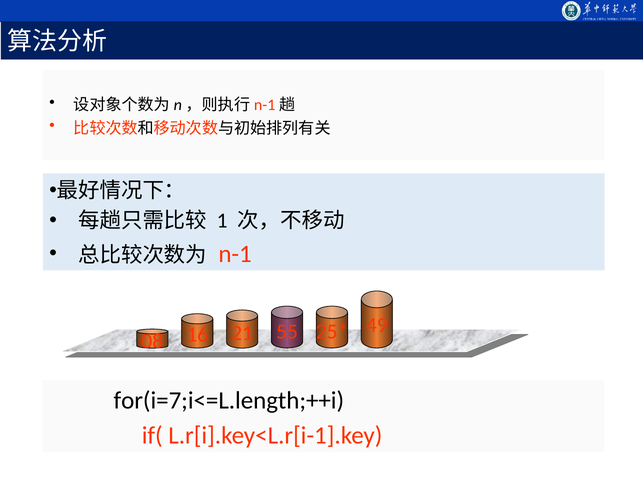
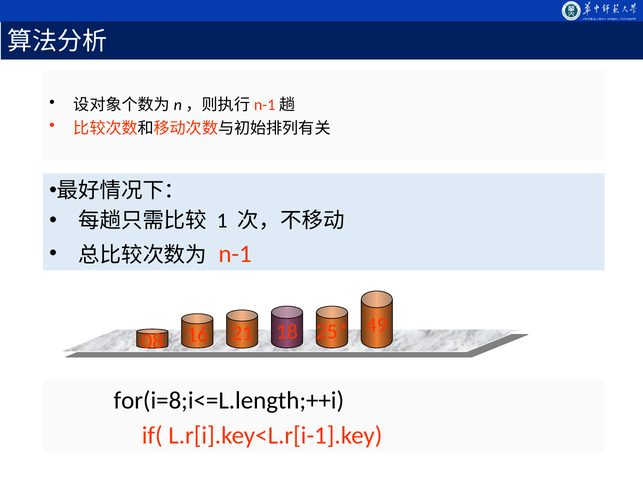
55: 55 -> 18 (287, 332)
for(i=7;i<=L.length;++i: for(i=7;i<=L.length;++i -> for(i=8;i<=L.length;++i (229, 401)
